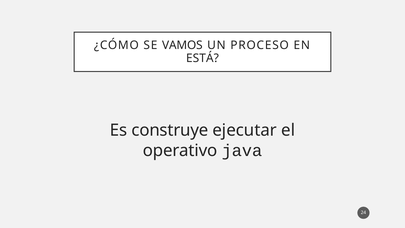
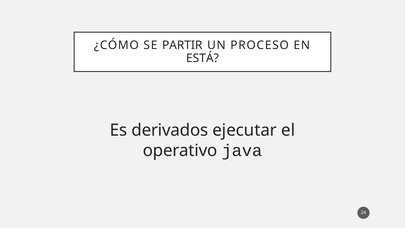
VAMOS: VAMOS -> PARTIR (182, 45)
construye: construye -> derivados (170, 130)
